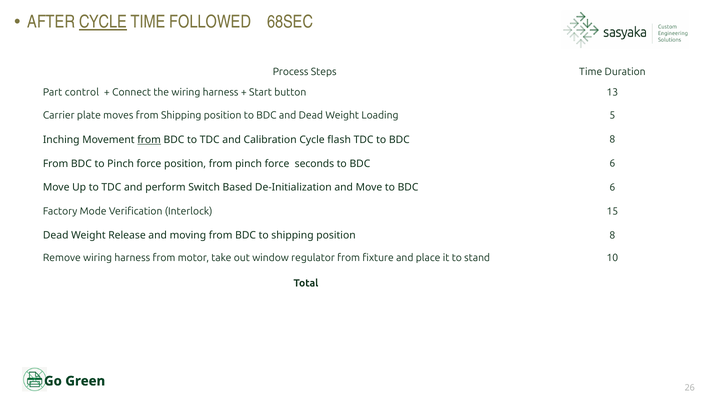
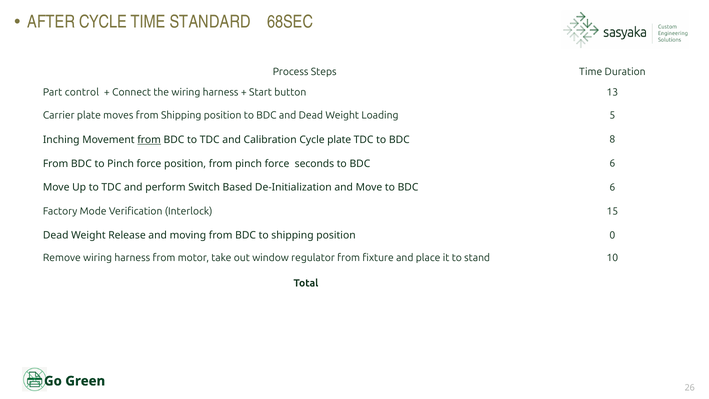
CYCLE underline: present -> none (103, 22)
FOLLOWED: FOLLOWED -> STANDARD (210, 22)
Cycle flash: flash -> plate (339, 140)
position 8: 8 -> 0 (612, 235)
